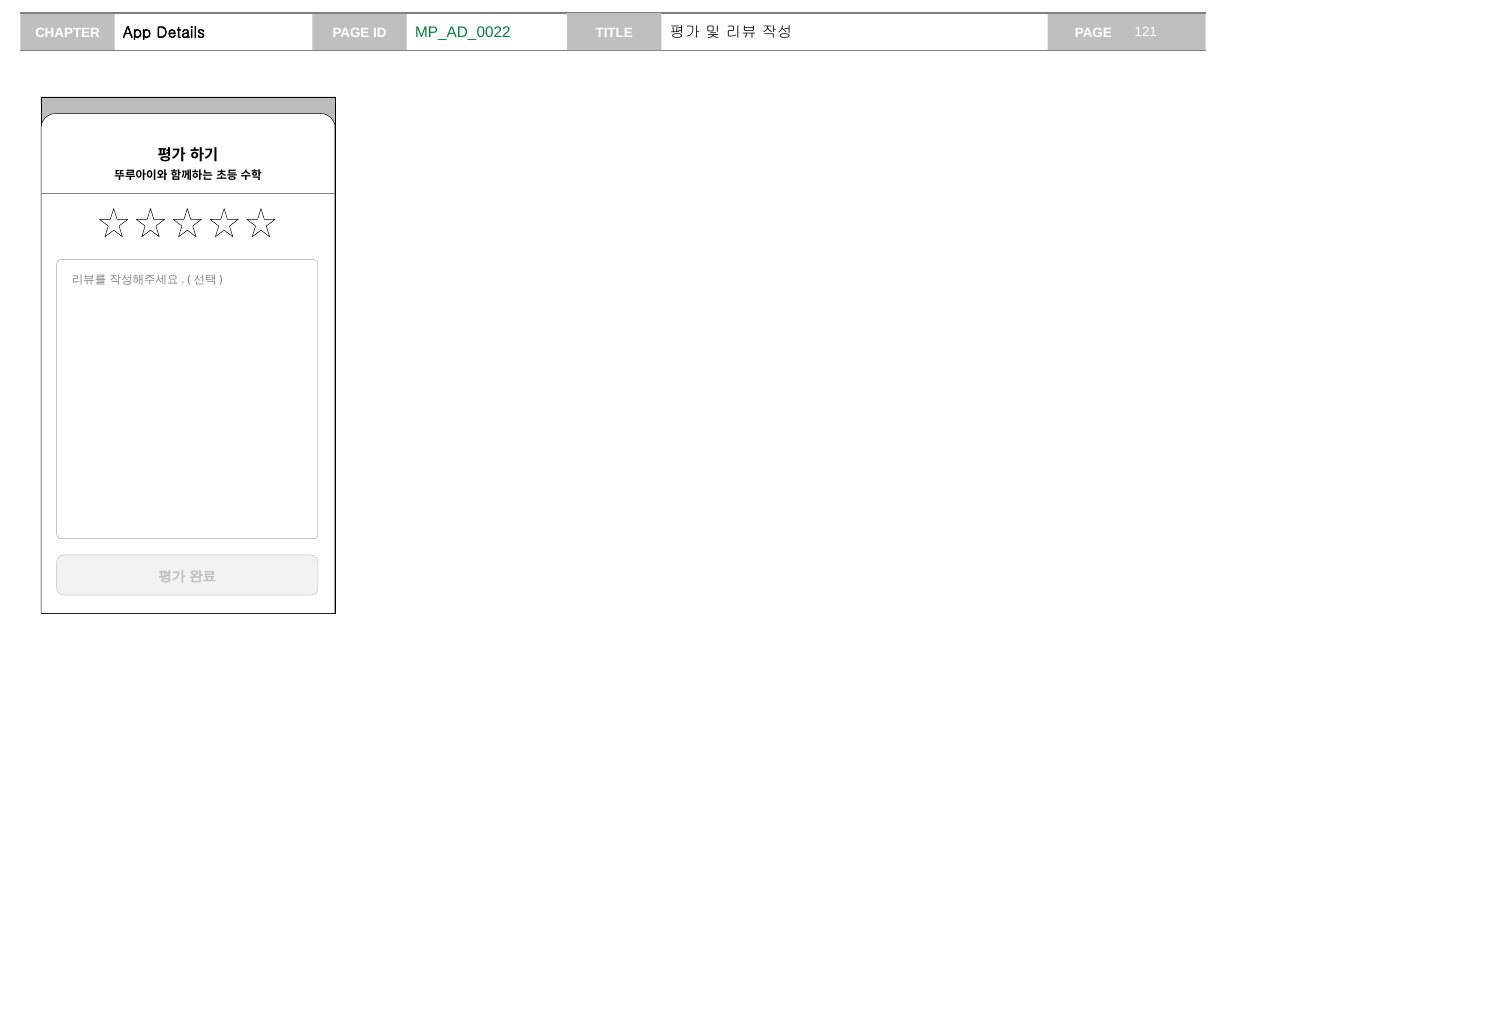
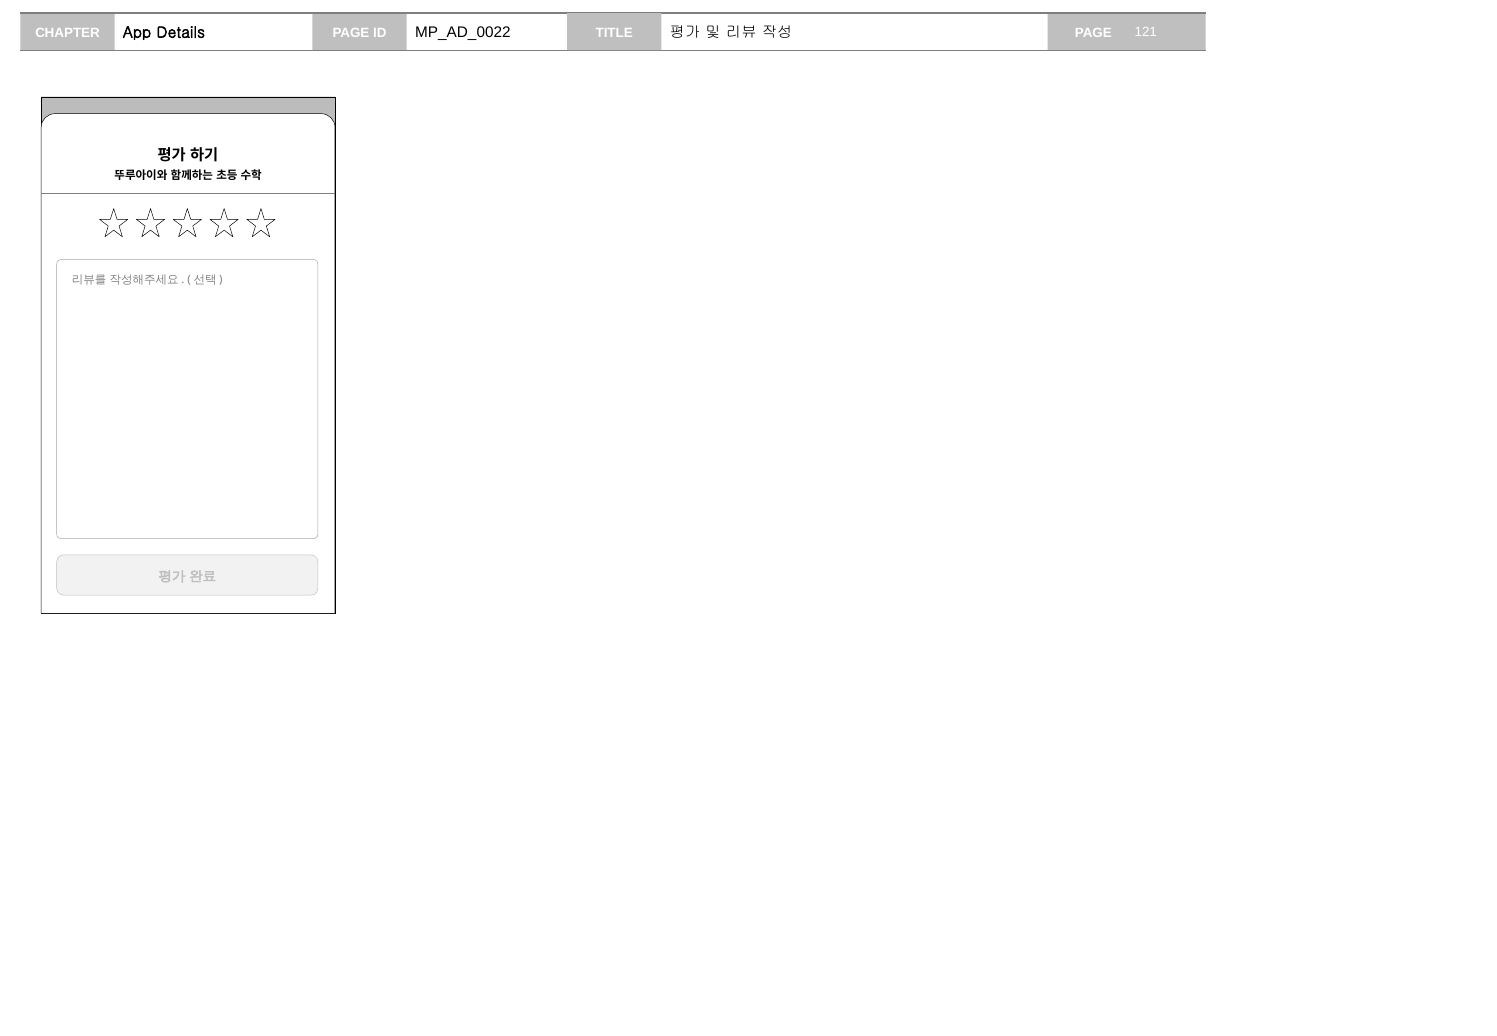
MP_AD_0022 colour: green -> black (463, 33)
